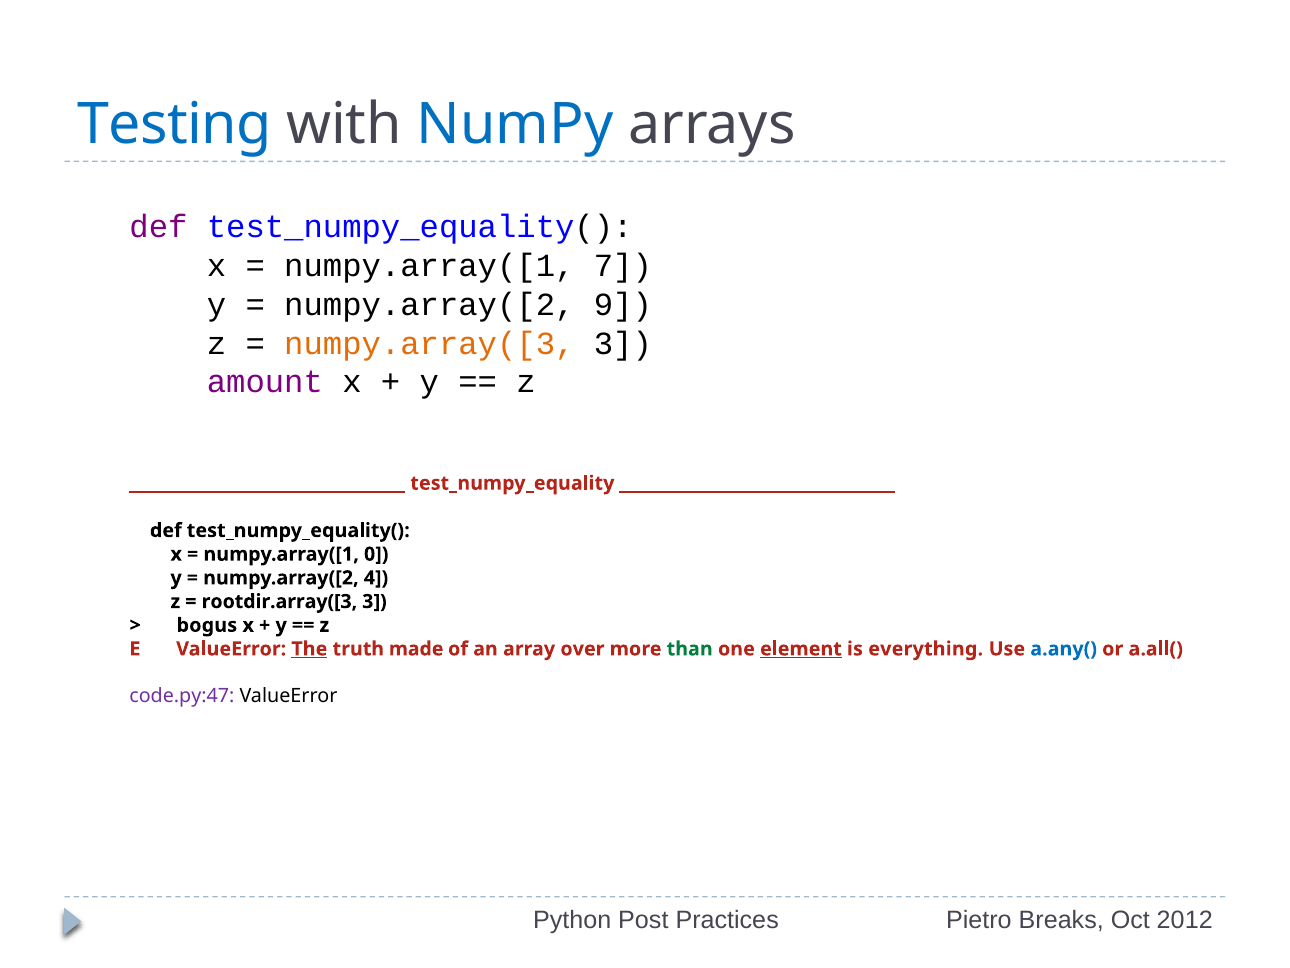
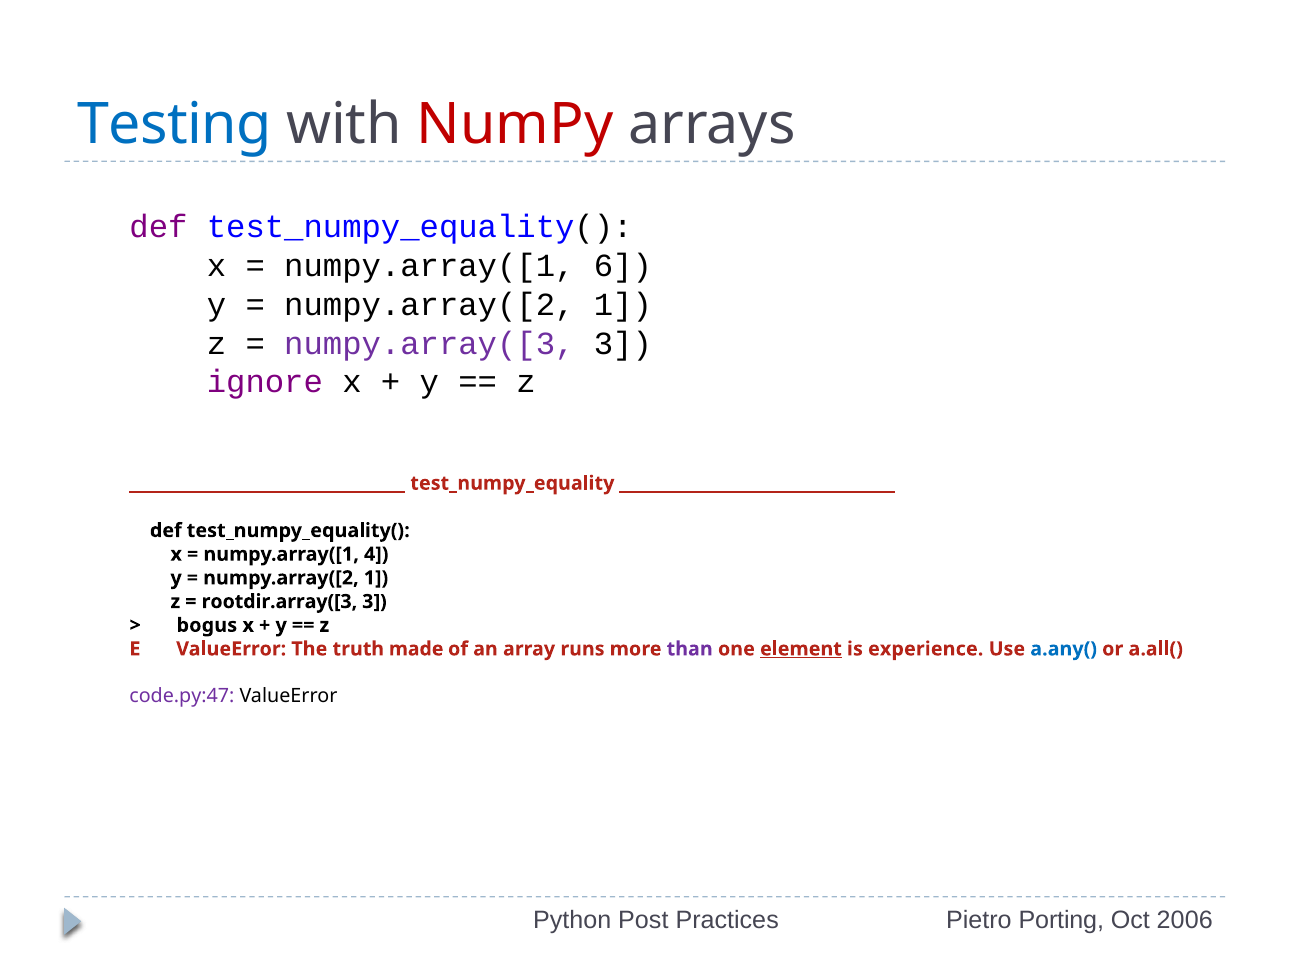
NumPy colour: blue -> red (515, 124)
7: 7 -> 6 (623, 266)
9: 9 -> 1 (623, 305)
numpy.array([3 colour: orange -> purple (429, 343)
amount: amount -> ignore (265, 382)
0: 0 -> 4 (376, 554)
4: 4 -> 1 (376, 578)
The underline: present -> none (309, 649)
over: over -> runs (582, 649)
than colour: green -> purple (690, 649)
everything: everything -> experience (926, 649)
Breaks: Breaks -> Porting (1061, 920)
2012: 2012 -> 2006 (1185, 920)
